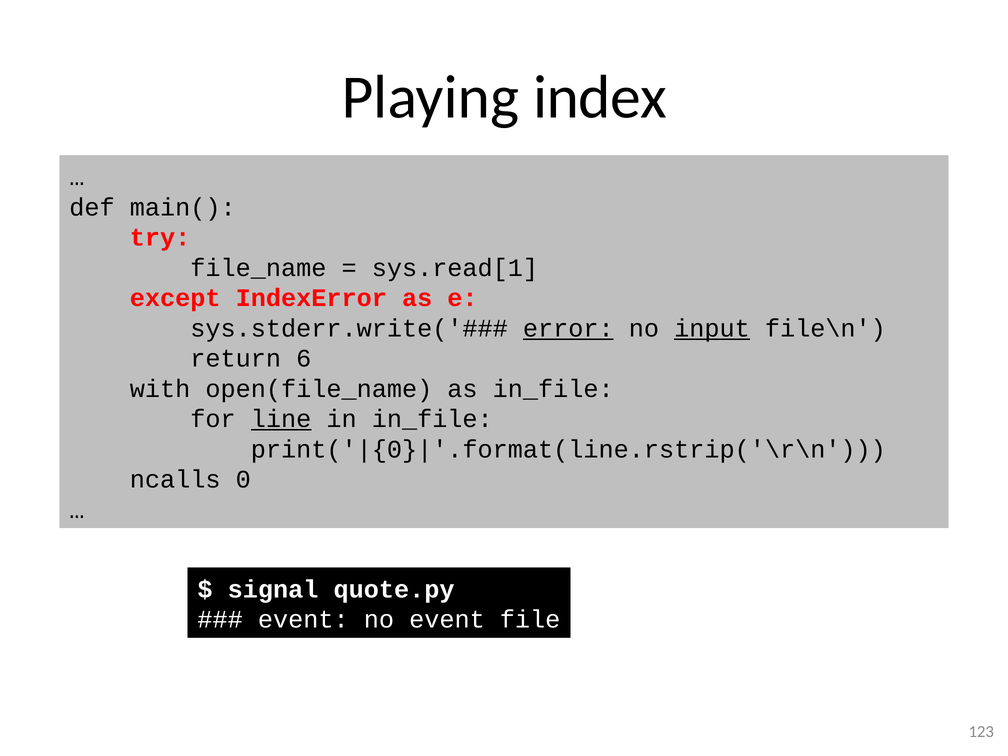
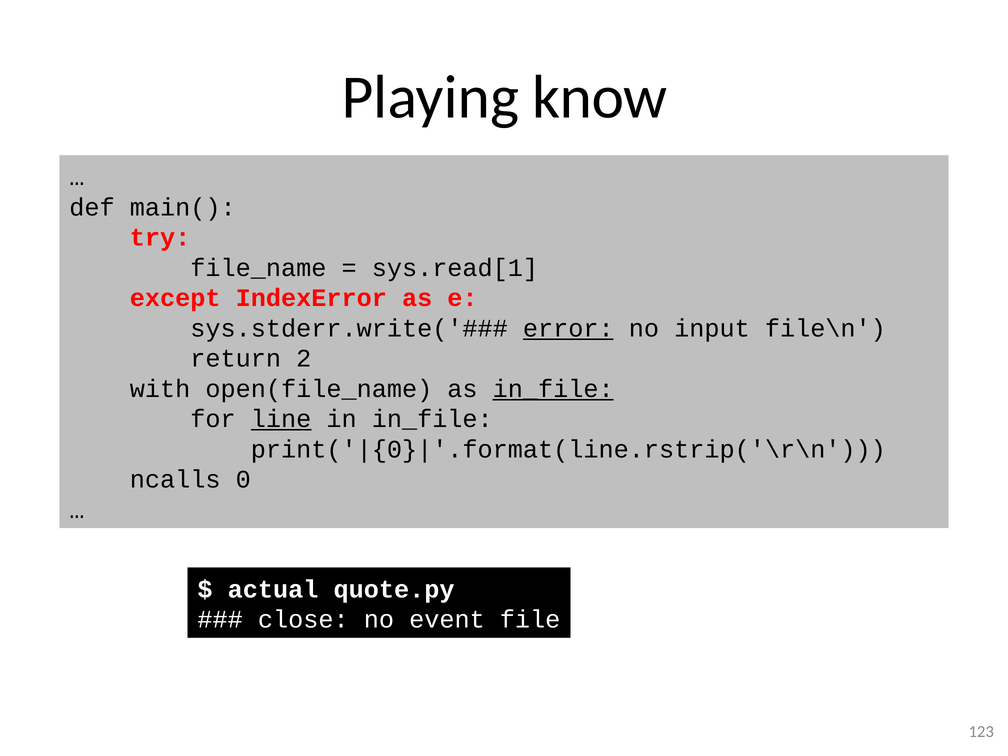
index: index -> know (600, 98)
input underline: present -> none (712, 328)
6: 6 -> 2 (304, 359)
in_file underline: none -> present (553, 389)
signal: signal -> actual (273, 589)
event: event -> close (303, 620)
